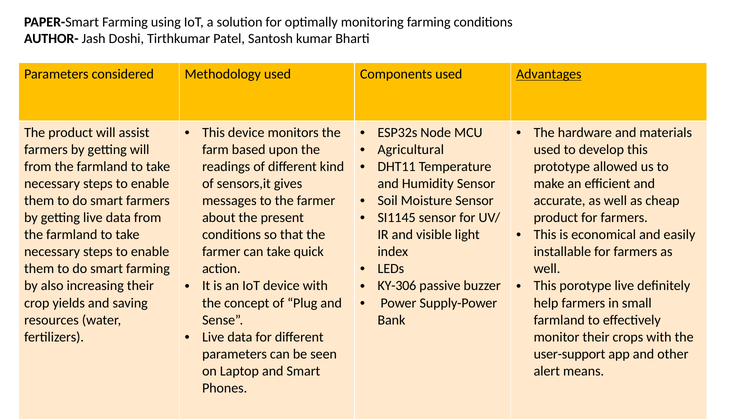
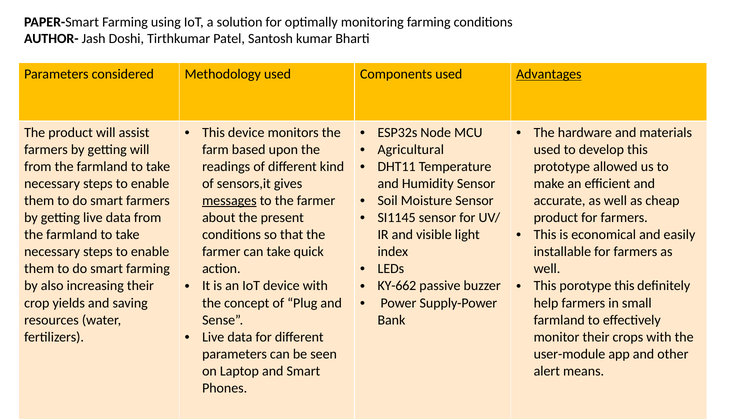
messages underline: none -> present (229, 200)
KY-306: KY-306 -> KY-662 (397, 286)
porotype live: live -> this (624, 286)
user-support: user-support -> user-module (569, 354)
